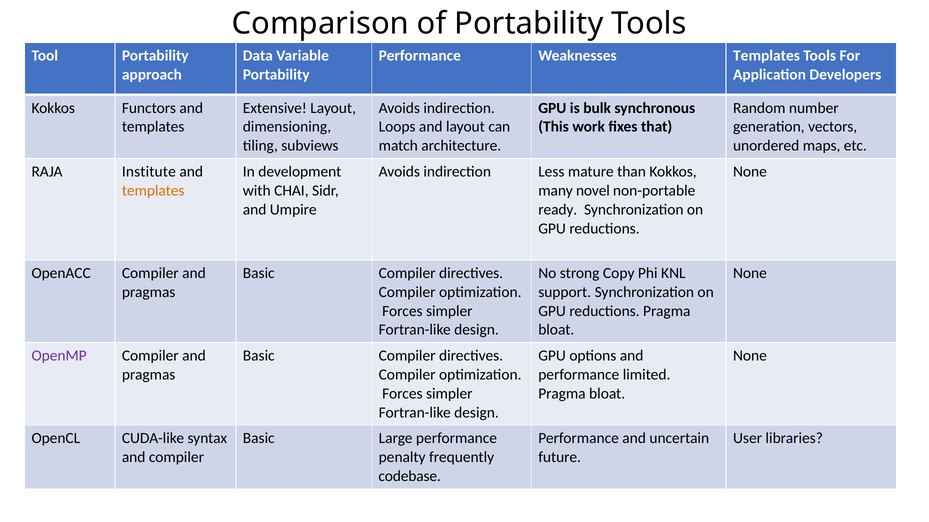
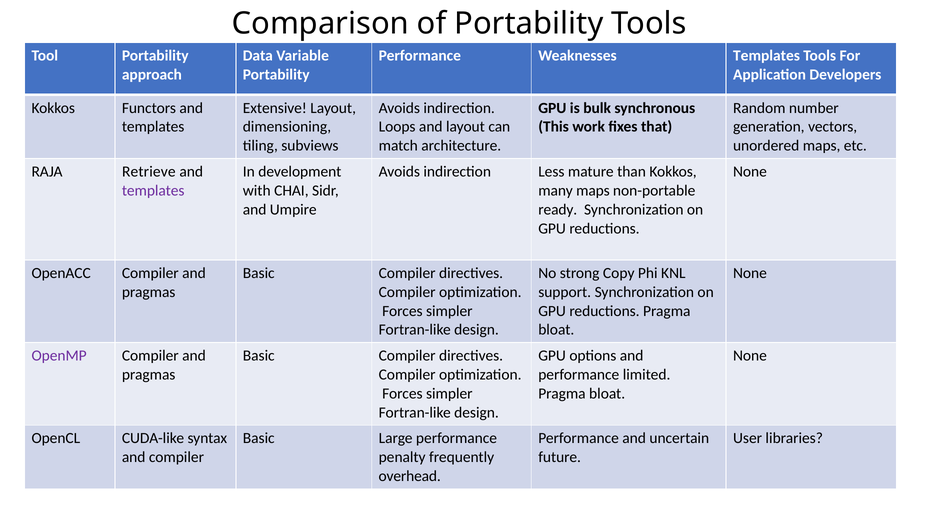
Institute: Institute -> Retrieve (149, 172)
templates colour: orange -> purple (153, 191)
many novel: novel -> maps (593, 191)
codebase: codebase -> overhead (410, 477)
